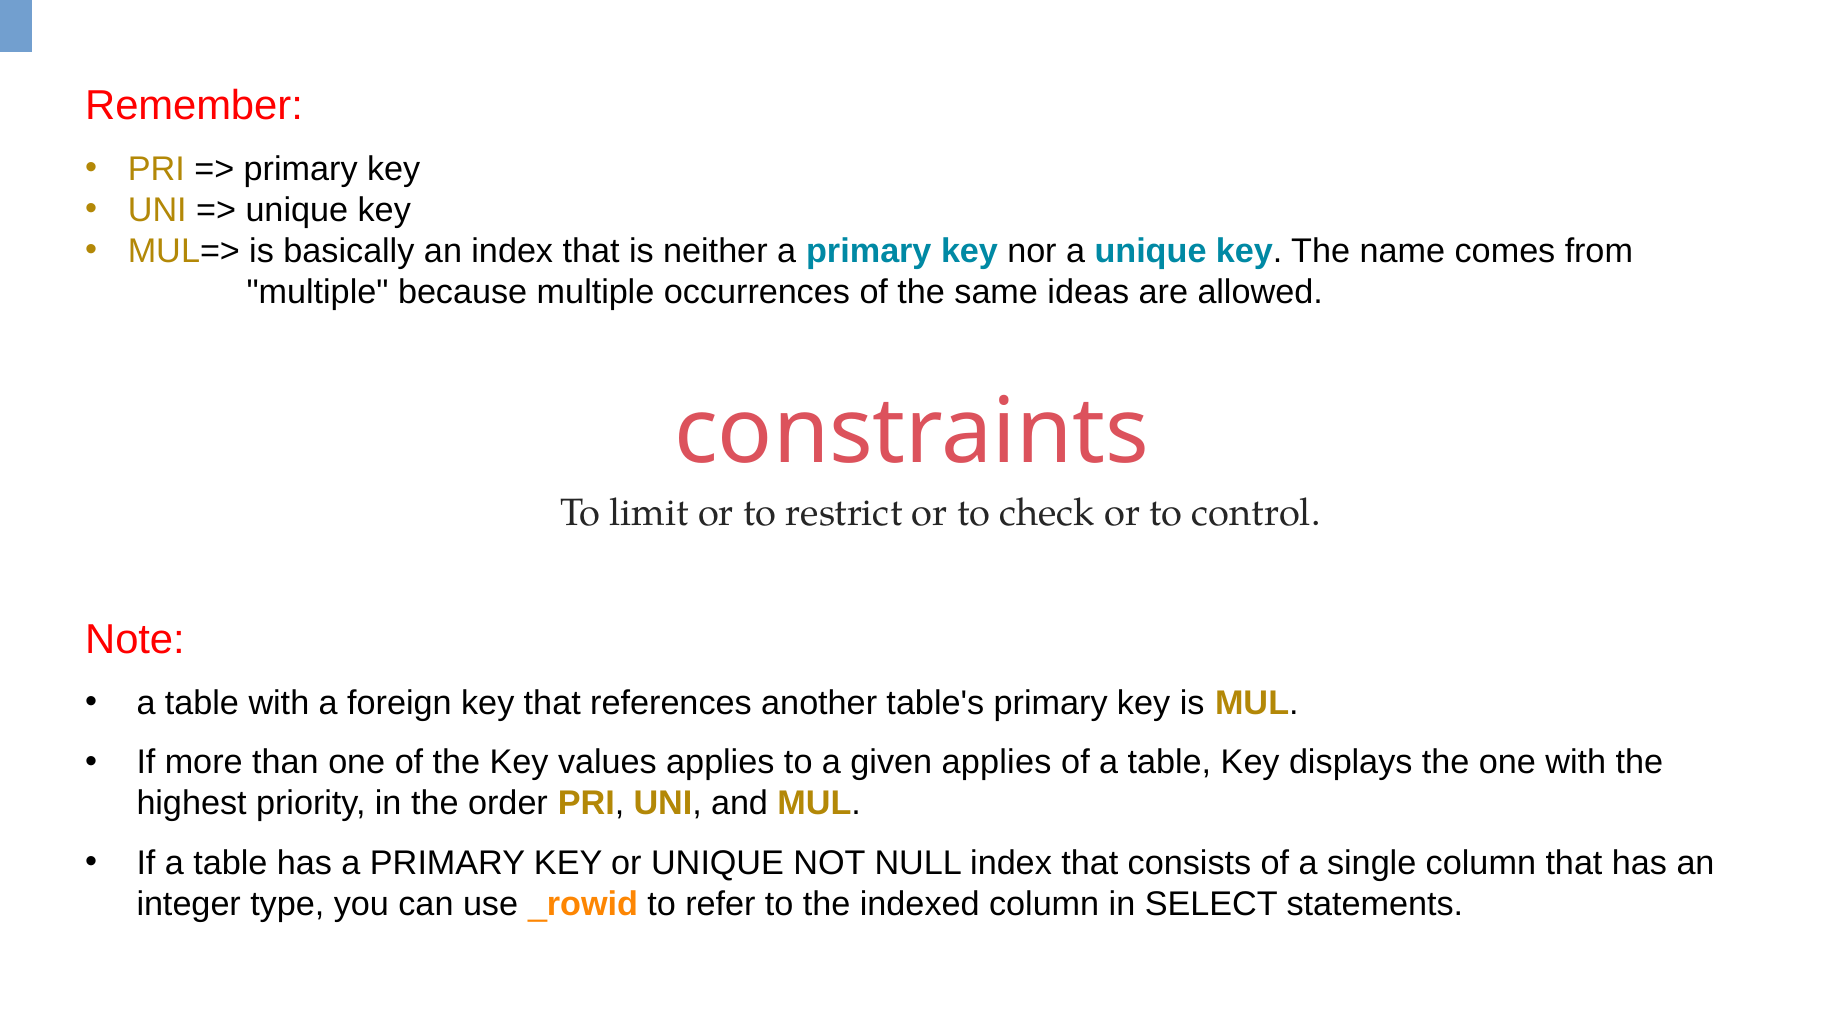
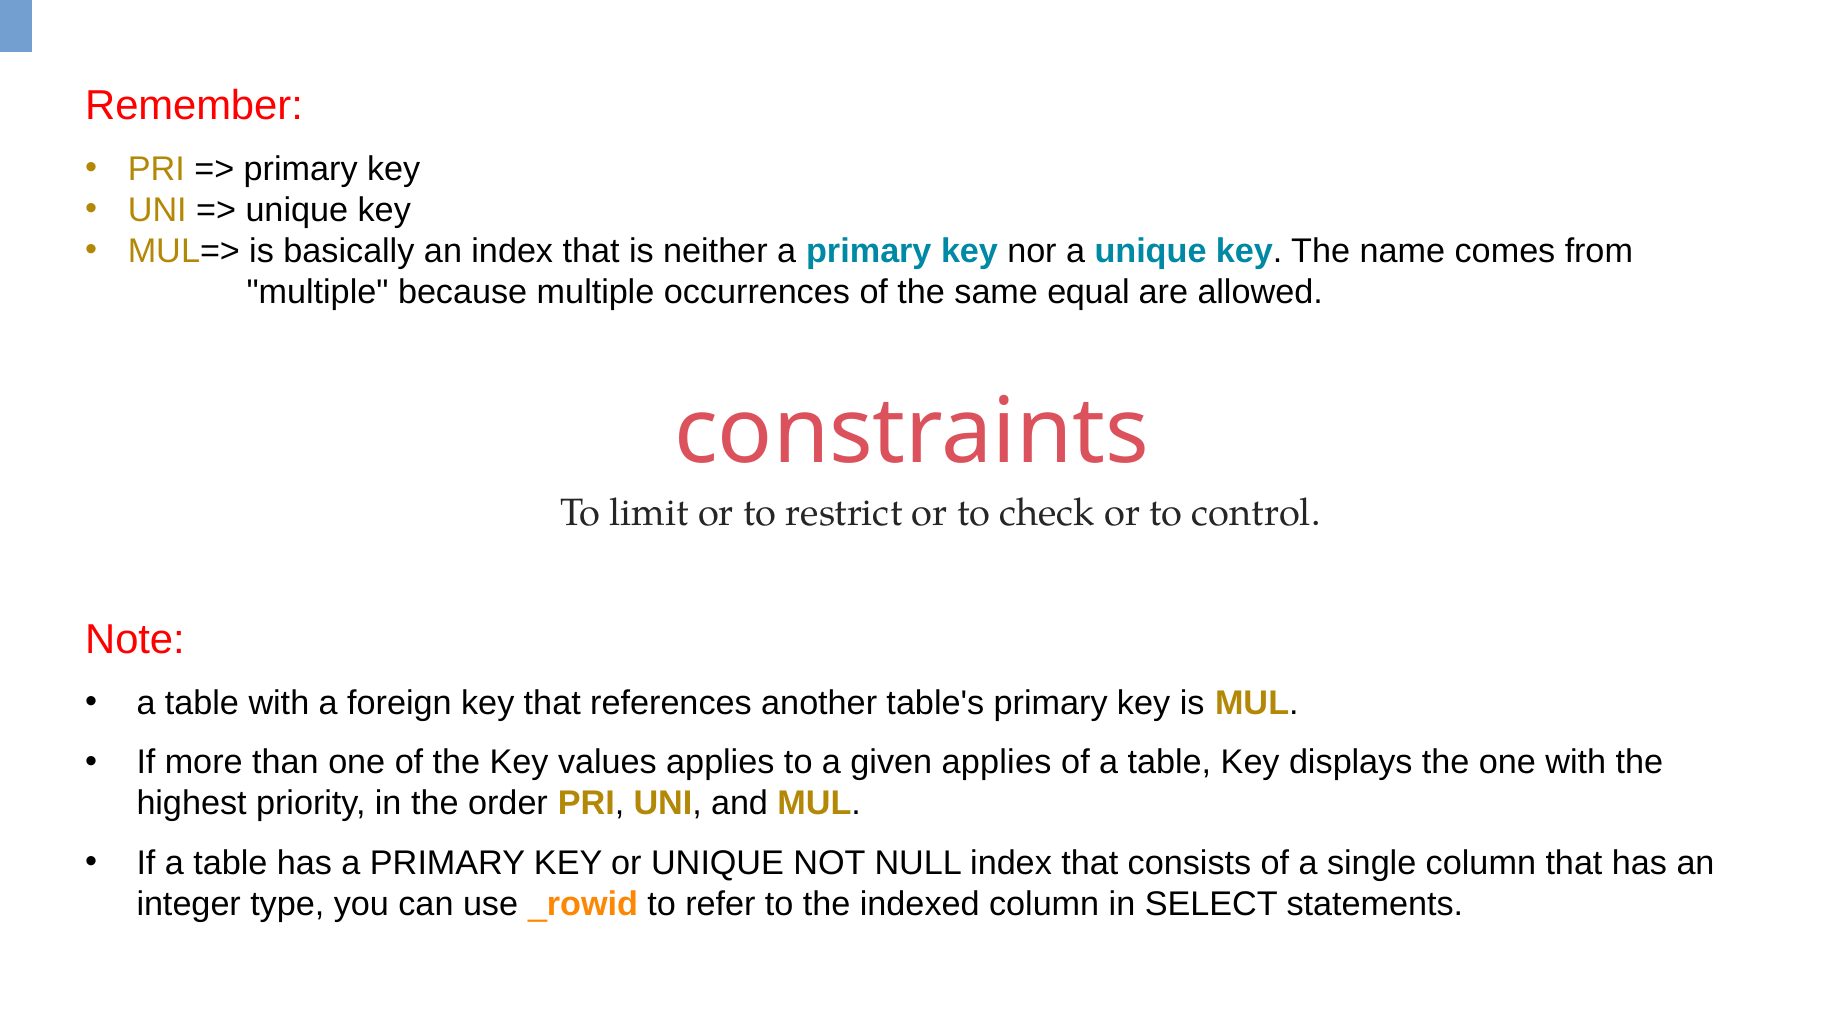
ideas: ideas -> equal (1088, 292)
